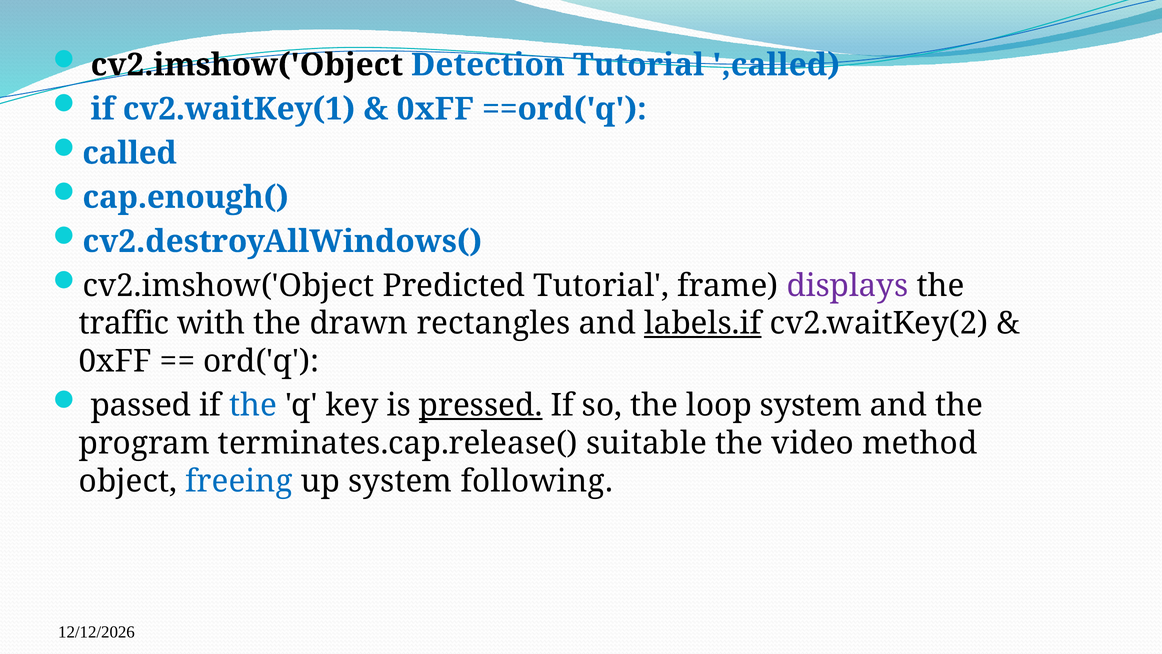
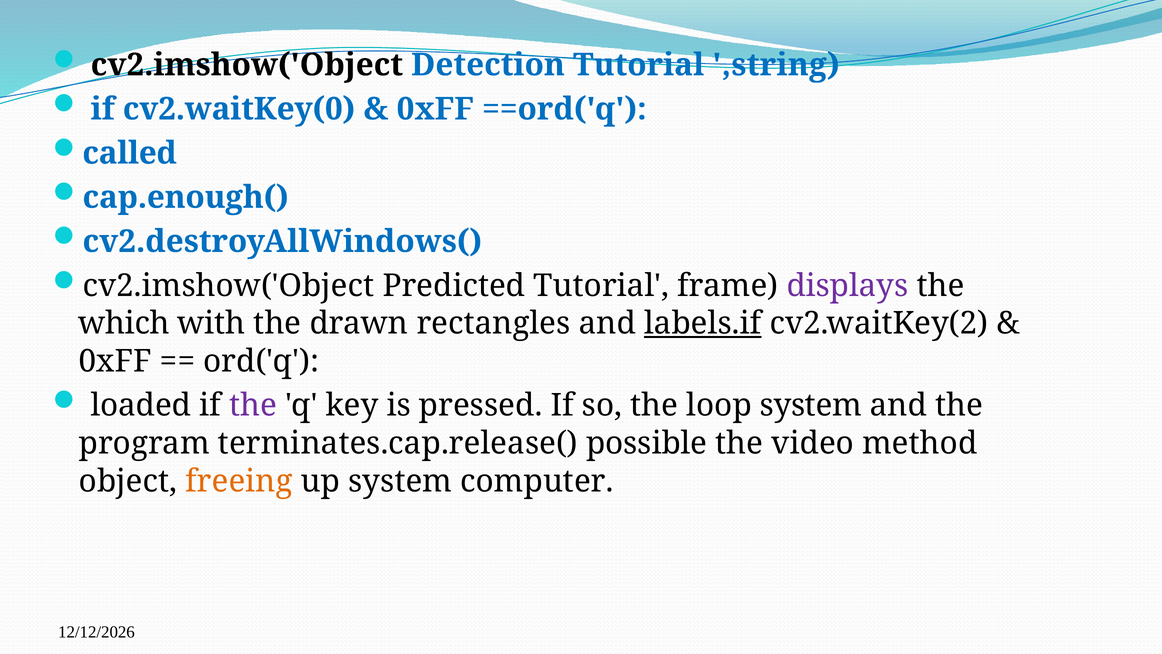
,called: ,called -> ,string (776, 65)
cv2.waitKey(1: cv2.waitKey(1 -> cv2.waitKey(0 (239, 109)
traffic: traffic -> which (124, 323)
passed: passed -> loaded (141, 405)
the colour: blue -> purple (253, 405)
pressed underline: present -> none (481, 405)
suitable: suitable -> possible (647, 443)
freeing colour: blue -> orange (239, 481)
following: following -> computer (537, 481)
